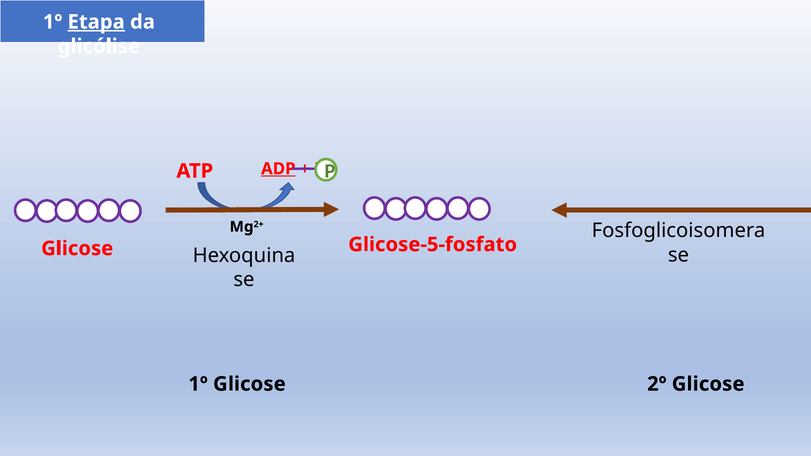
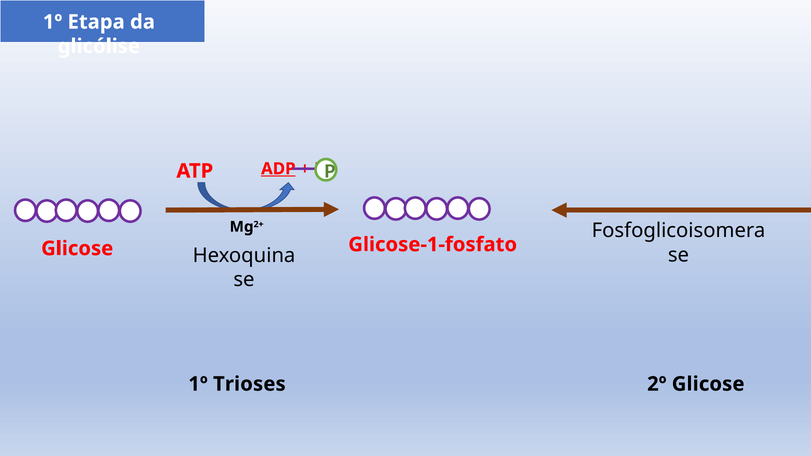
Etapa underline: present -> none (96, 22)
Glicose-5-fosfato: Glicose-5-fosfato -> Glicose-1-fosfato (433, 245)
1º Glicose: Glicose -> Trioses (249, 384)
